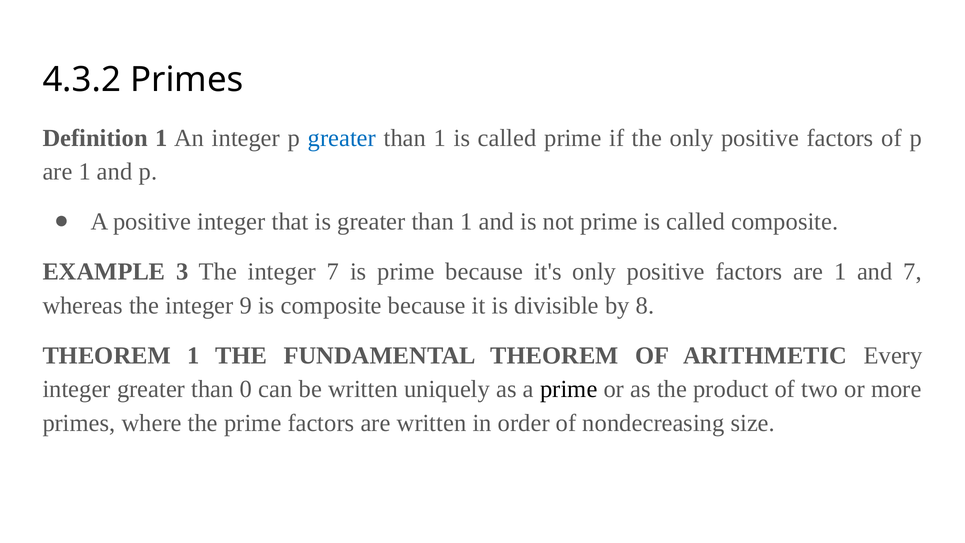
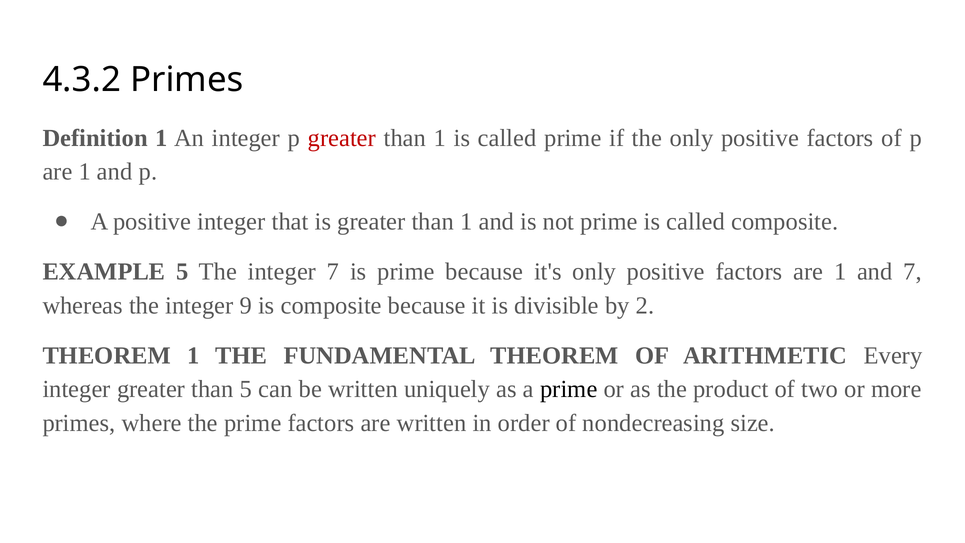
greater colour: blue -> red (342, 138)
EXAMPLE 3: 3 -> 5 (182, 272)
8: 8 -> 2 (645, 305)
than 0: 0 -> 5 (246, 389)
